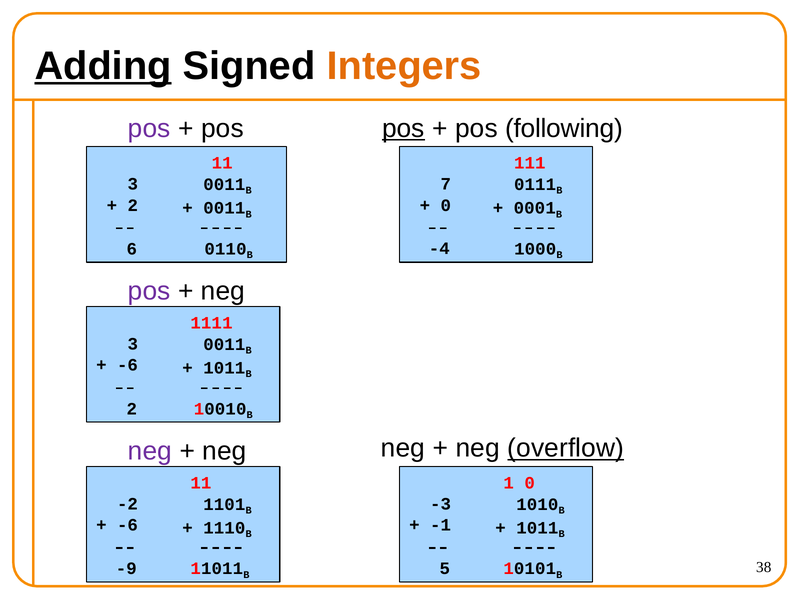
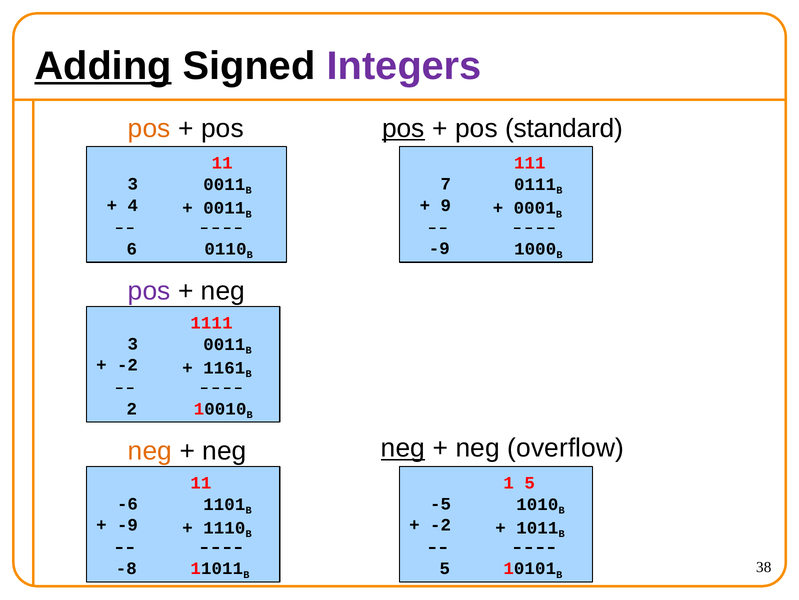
Integers colour: orange -> purple (404, 66)
pos colour: purple -> orange (149, 128)
following: following -> standard (564, 128)
2: 2 -> 4 (133, 205)
0: 0 -> 9 (446, 205)
-4: -4 -> -9 (439, 249)
-6: -6 -> -2 (127, 365)
1011: 1011 -> 1161 (224, 368)
neg underline: none -> present (403, 448)
overflow underline: present -> none (566, 448)
neg colour: purple -> orange (150, 451)
1 0: 0 -> 5 (530, 483)
-2: -2 -> -6 (127, 504)
-3: -3 -> -5 (440, 504)
-6: -6 -> -9 (127, 525)
-1: -1 -> -2 (440, 525)
-9: -9 -> -8 (126, 568)
